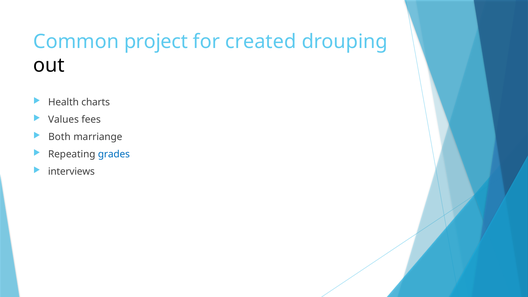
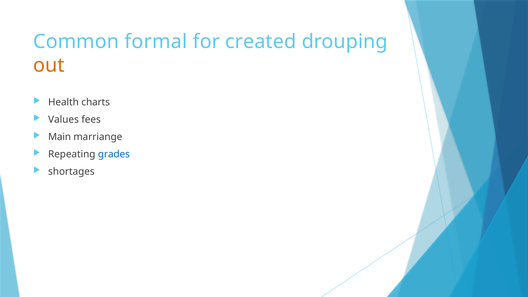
project: project -> formal (156, 42)
out colour: black -> orange (49, 65)
Both: Both -> Main (60, 137)
interviews: interviews -> shortages (71, 172)
